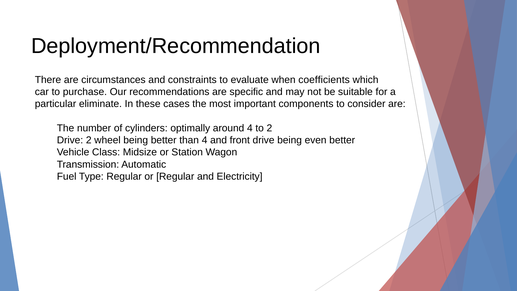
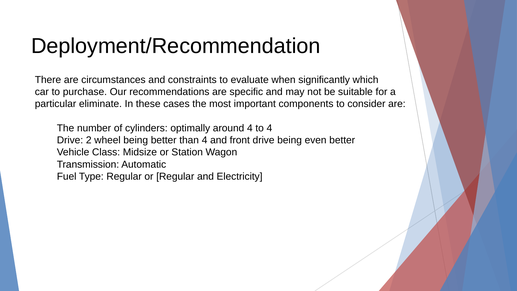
coefficients: coefficients -> significantly (324, 80)
to 2: 2 -> 4 (269, 128)
